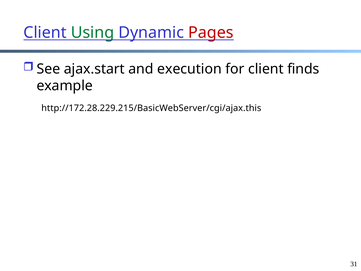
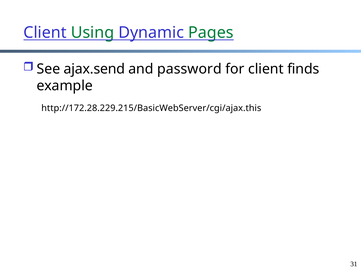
Pages colour: red -> green (211, 32)
ajax.start: ajax.start -> ajax.send (94, 69)
execution: execution -> password (189, 69)
